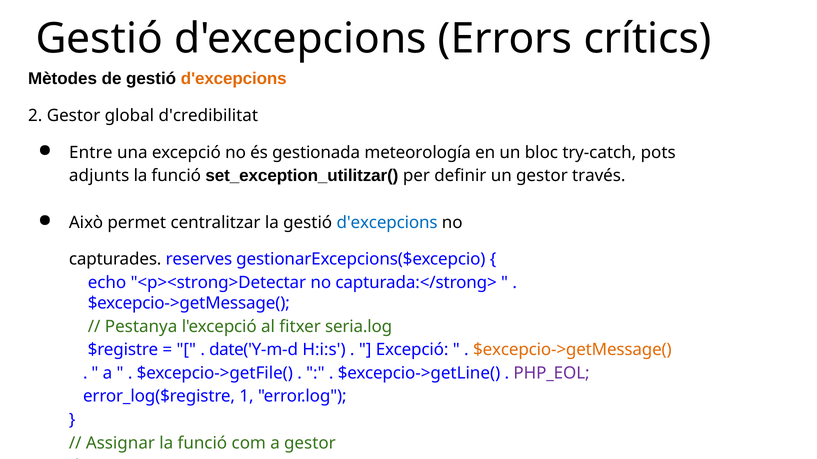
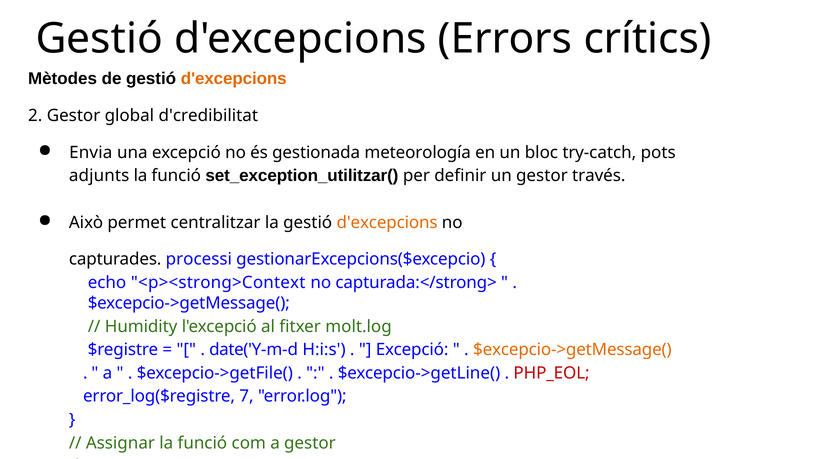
Entre: Entre -> Envia (91, 153)
d'excepcions colour: blue -> orange (387, 223)
reserves: reserves -> processi (199, 260)
<p><strong>Detectar: <p><strong>Detectar -> <p><strong>Context (218, 283)
Pestanya: Pestanya -> Humidity (141, 327)
seria.log: seria.log -> molt.log (359, 327)
PHP_EOL colour: purple -> red (552, 374)
1: 1 -> 7 (247, 397)
